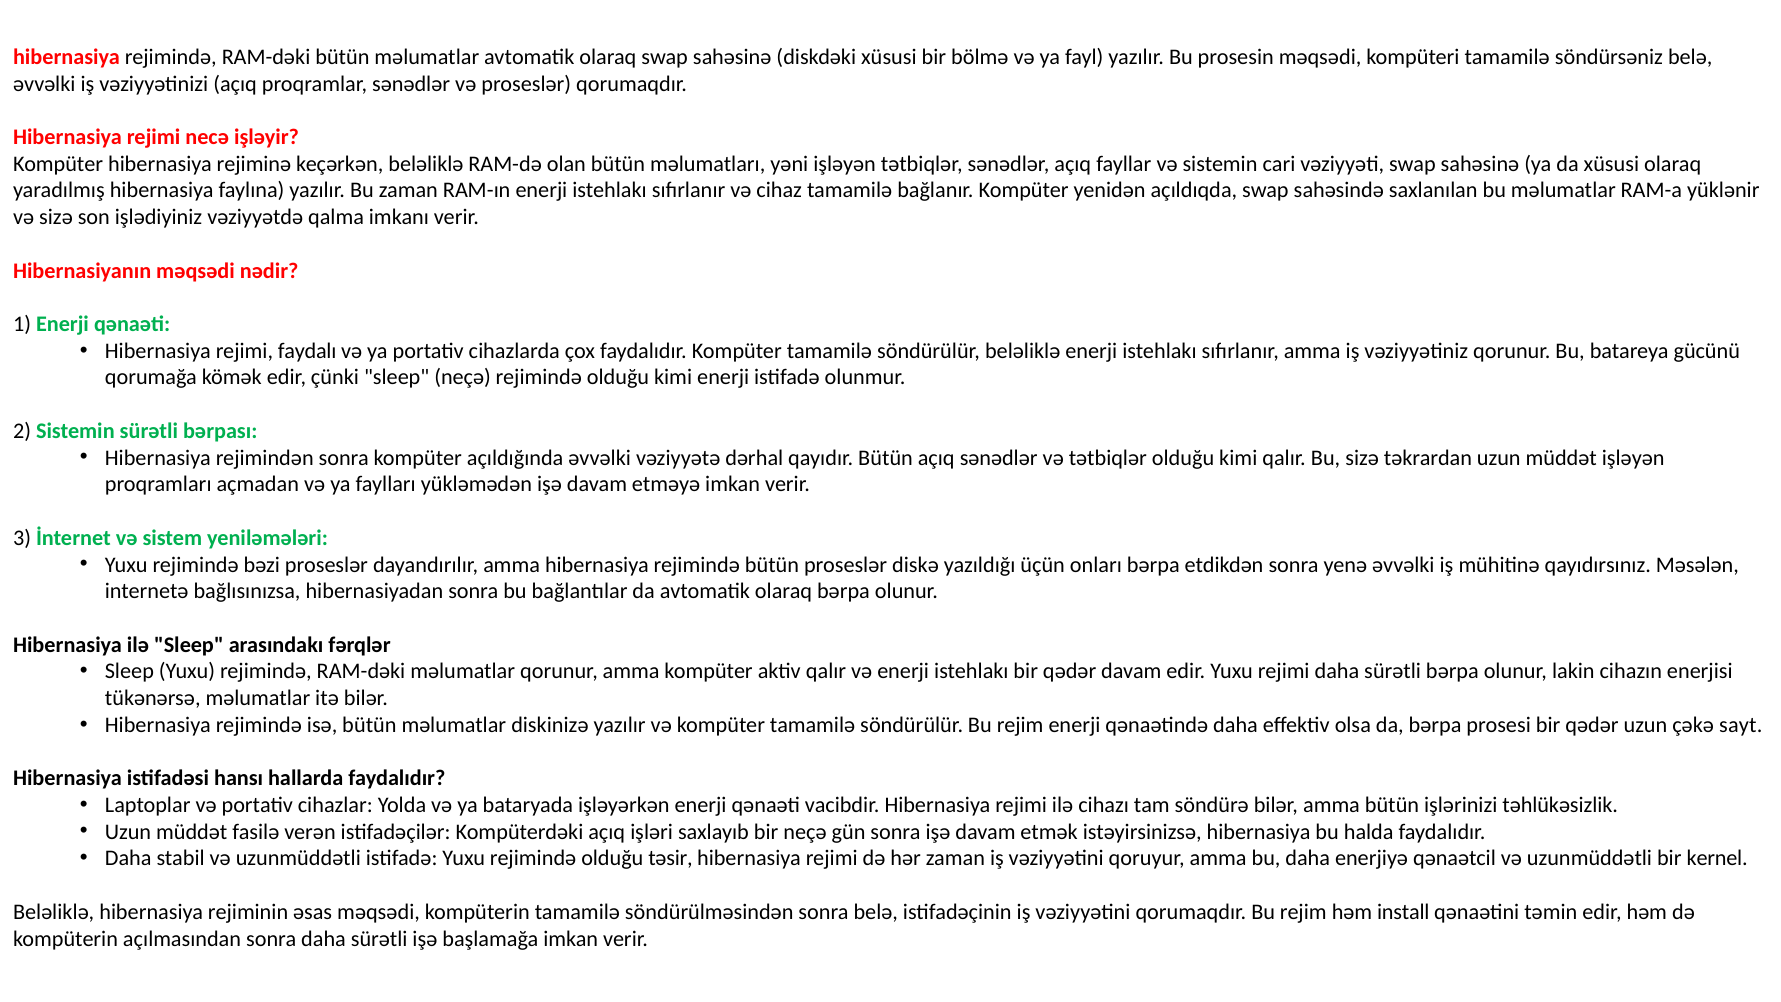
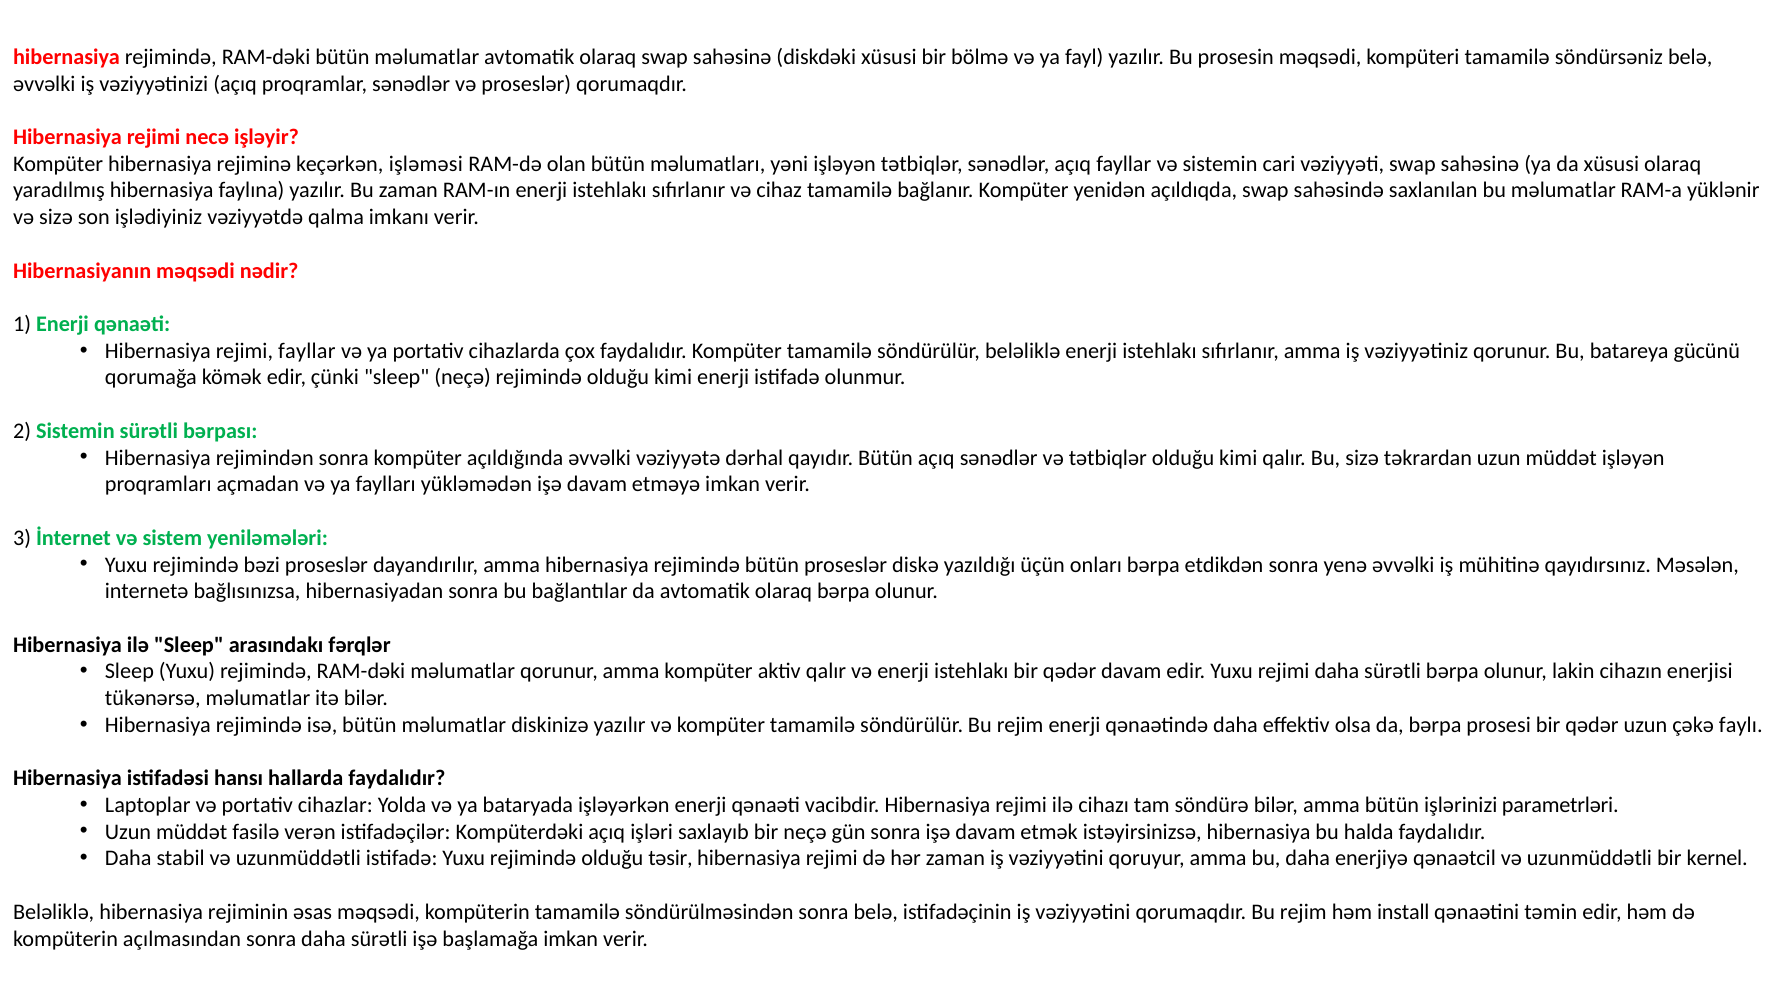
keçərkən beləliklə: beləliklə -> işləməsi (426, 164)
rejimi faydalı: faydalı -> fayllar (307, 351)
sayt: sayt -> faylı (1741, 725)
təhlükəsizlik: təhlükəsizlik -> parametrləri (1560, 805)
